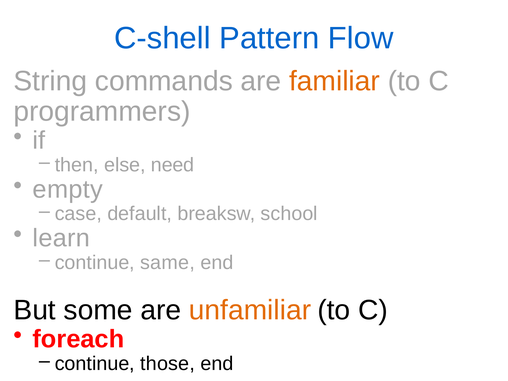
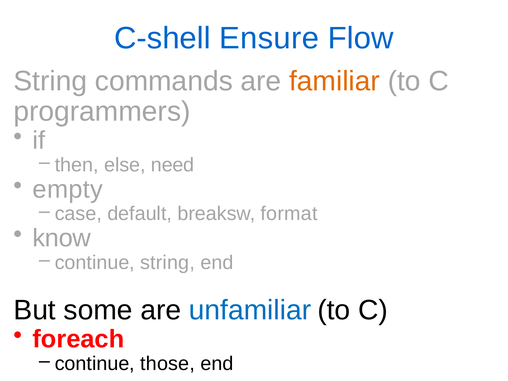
Pattern: Pattern -> Ensure (269, 38)
school: school -> format (289, 214)
learn: learn -> know (62, 238)
continue same: same -> string (168, 263)
unfamiliar colour: orange -> blue (250, 310)
